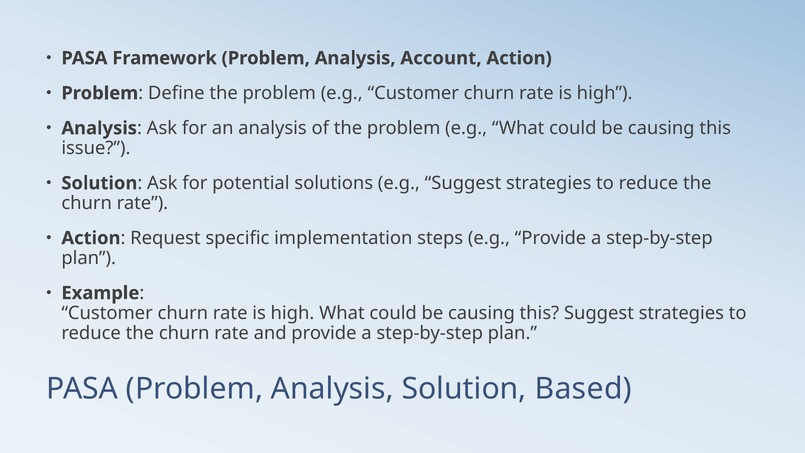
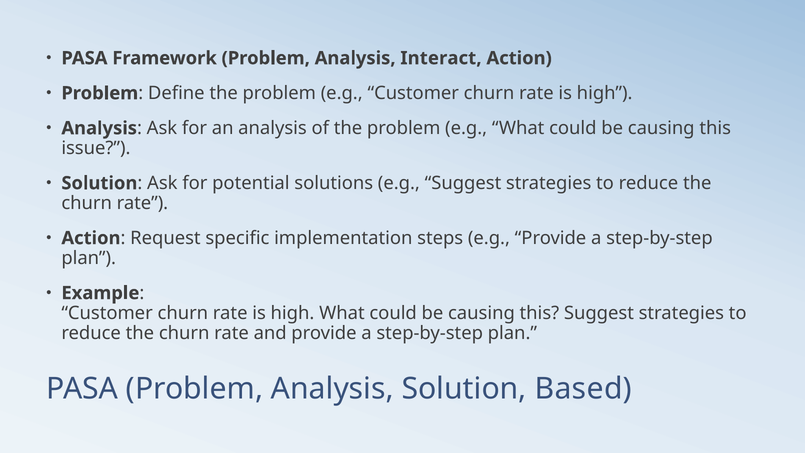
Account: Account -> Interact (441, 58)
